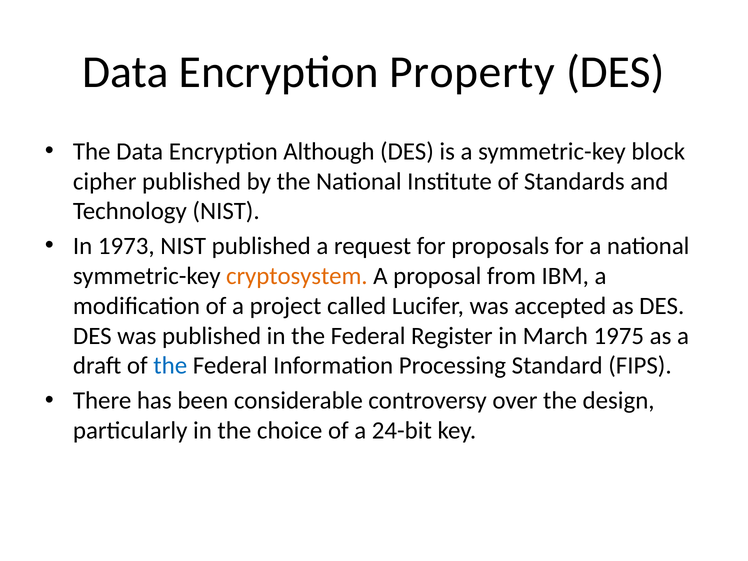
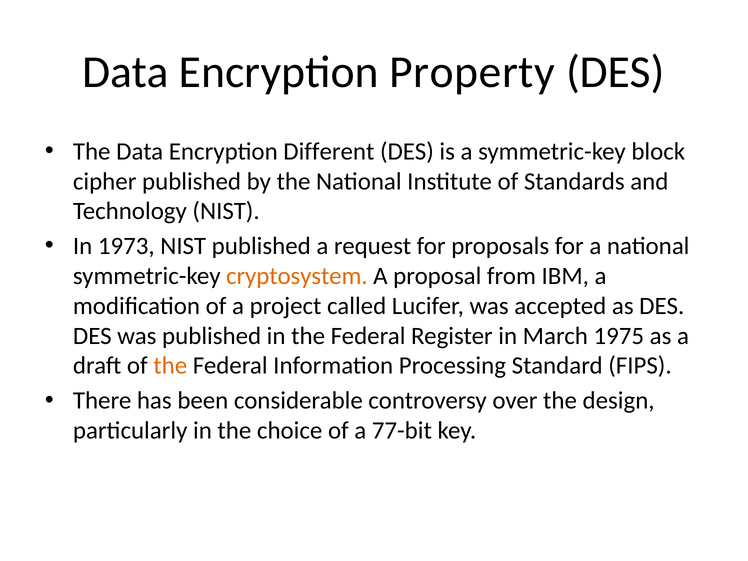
Although: Although -> Different (329, 151)
the colour: blue -> orange (170, 366)
24-bit: 24-bit -> 77-bit (402, 431)
